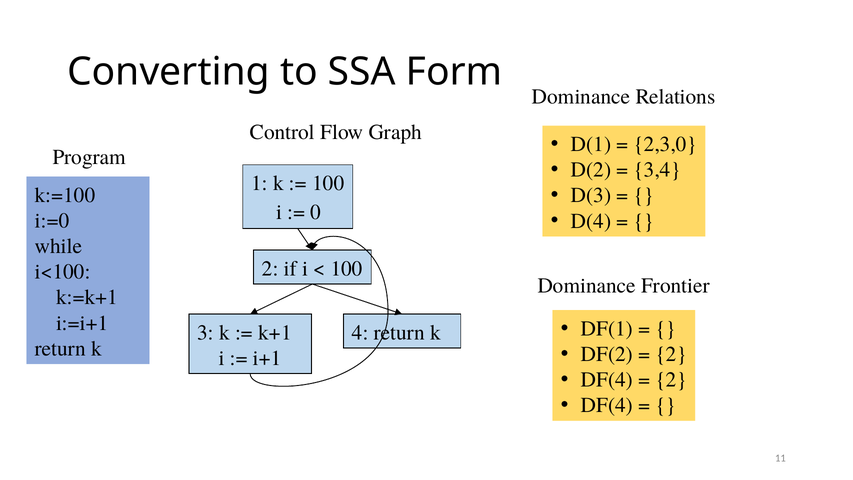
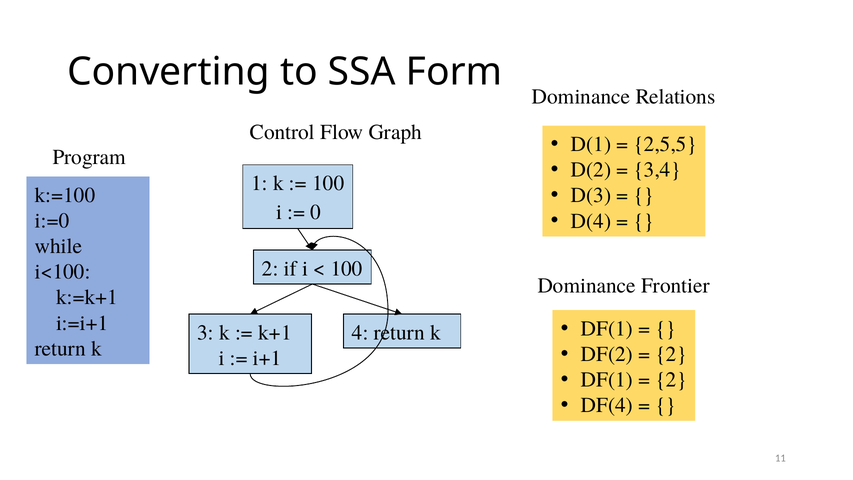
2,3,0: 2,3,0 -> 2,5,5 (665, 144)
DF(4: DF(4 -> DF(1 (607, 380)
